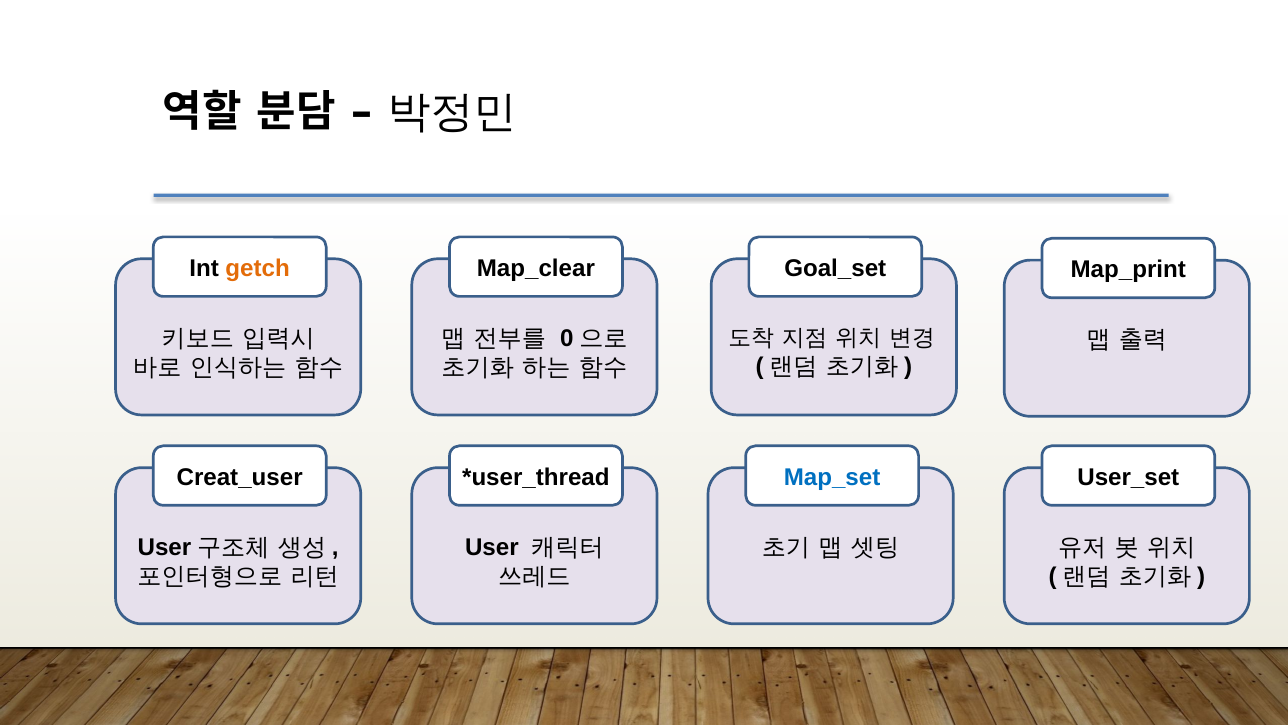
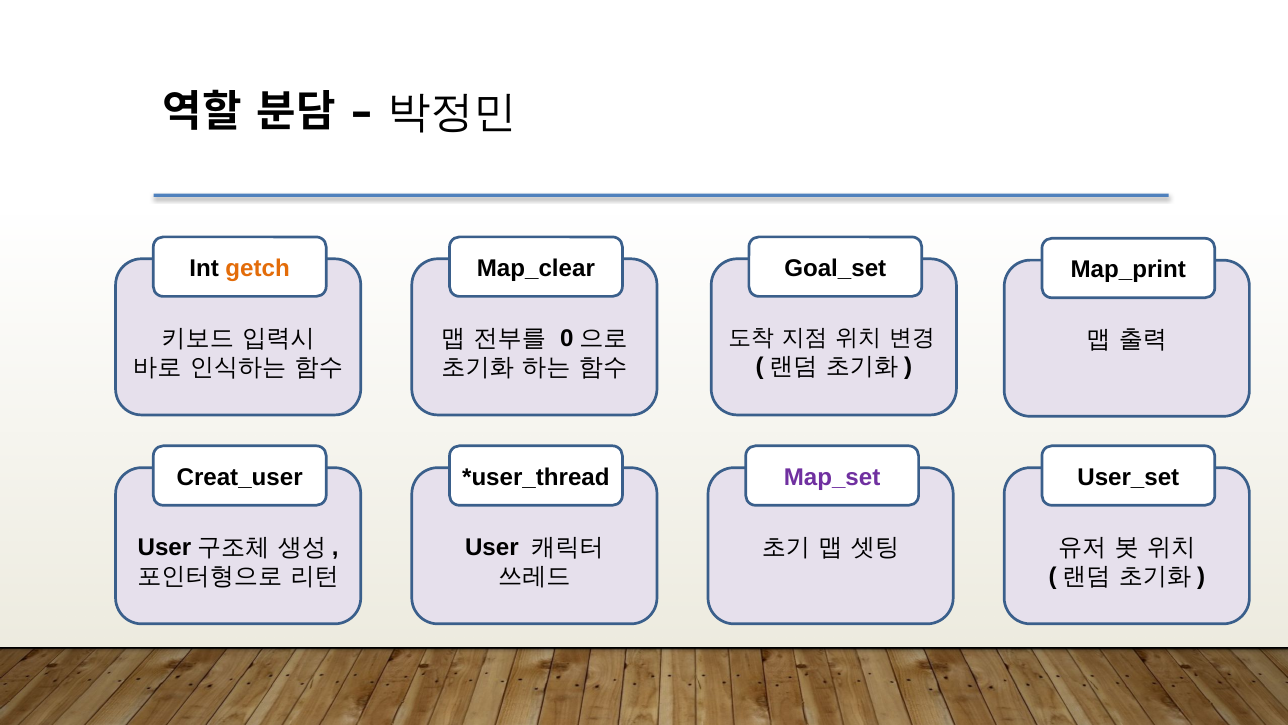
Map_set colour: blue -> purple (832, 477)
